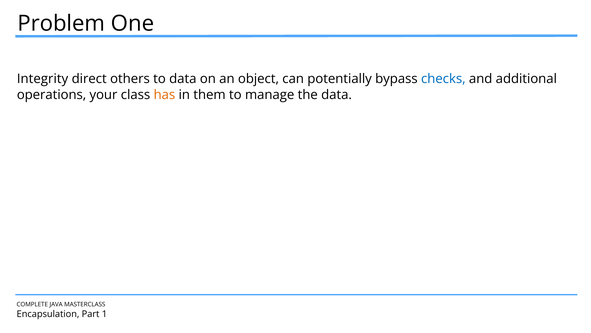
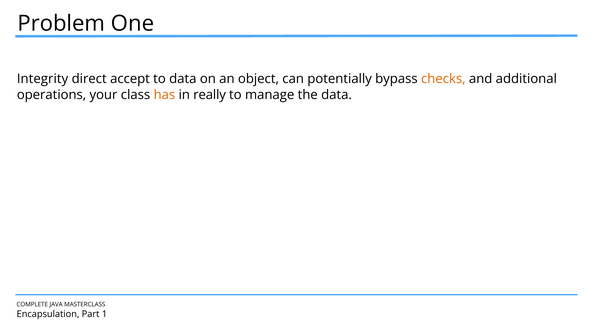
others: others -> accept (130, 79)
checks colour: blue -> orange (443, 79)
them: them -> really (210, 95)
